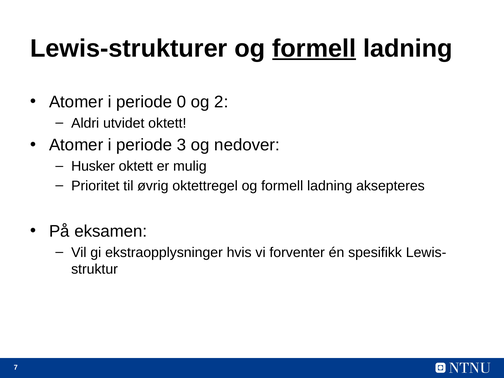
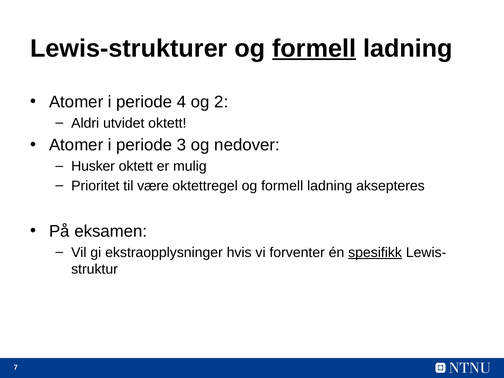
0: 0 -> 4 (182, 102)
øvrig: øvrig -> være (153, 186)
spesifikk underline: none -> present (375, 252)
